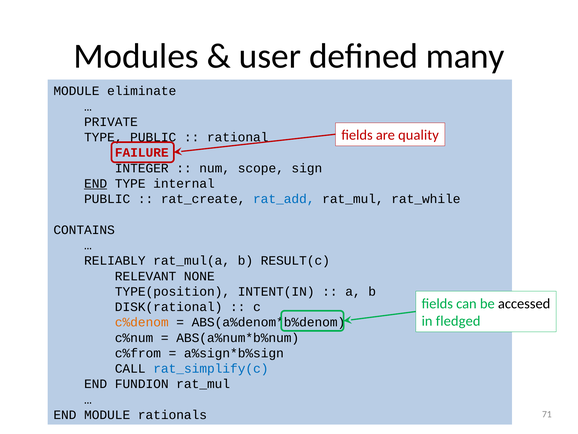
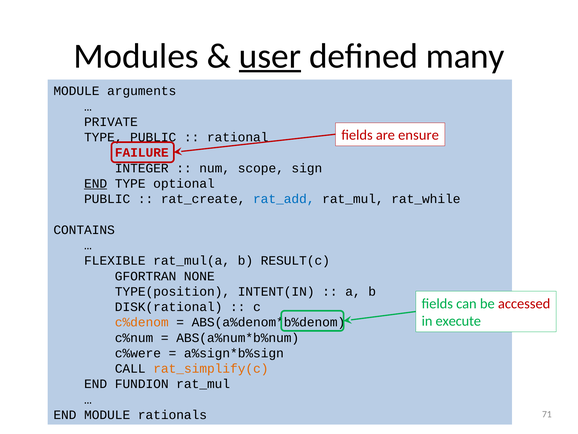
user underline: none -> present (270, 56)
eliminate: eliminate -> arguments (142, 91)
quality: quality -> ensure (418, 135)
internal: internal -> optional (184, 183)
RELIABLY: RELIABLY -> FLEXIBLE (115, 260)
RELEVANT: RELEVANT -> GFORTRAN (146, 276)
accessed colour: black -> red (524, 303)
fledged: fledged -> execute (458, 321)
c%from: c%from -> c%were (138, 353)
rat_simplify(c colour: blue -> orange (211, 368)
